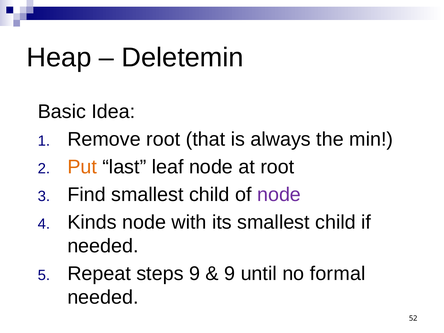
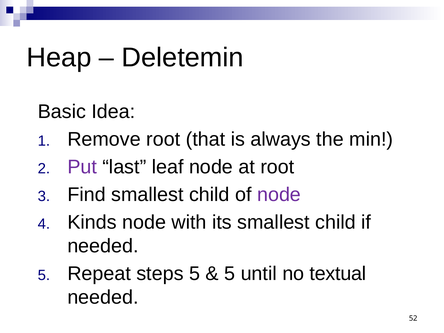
Put colour: orange -> purple (82, 167)
steps 9: 9 -> 5 (195, 274)
9: 9 -> 5 (230, 274)
formal: formal -> textual (338, 274)
